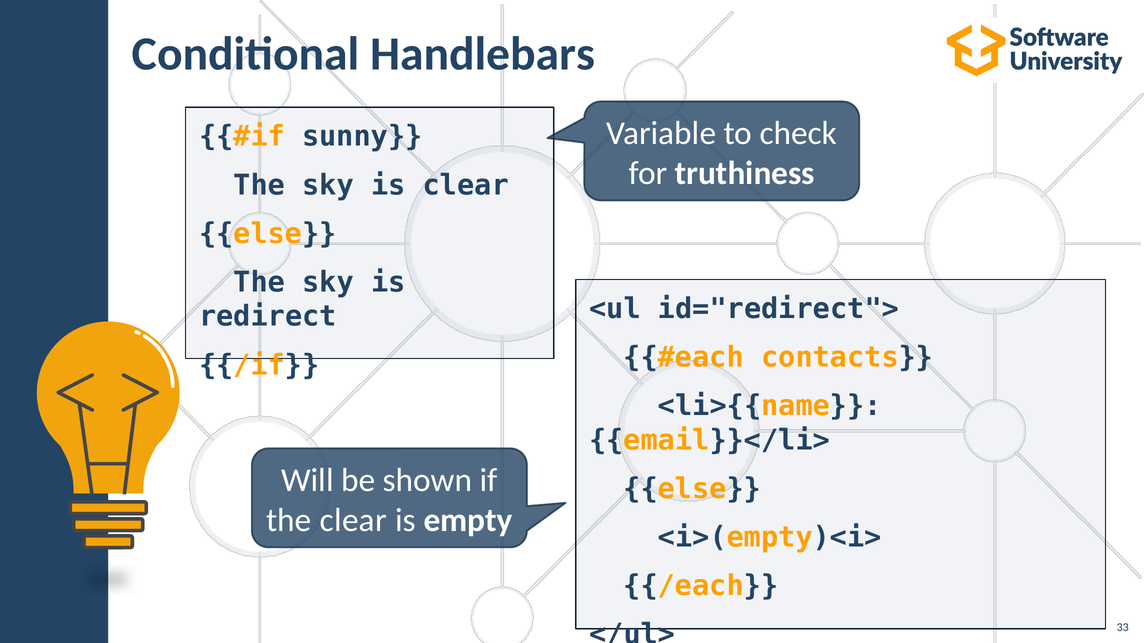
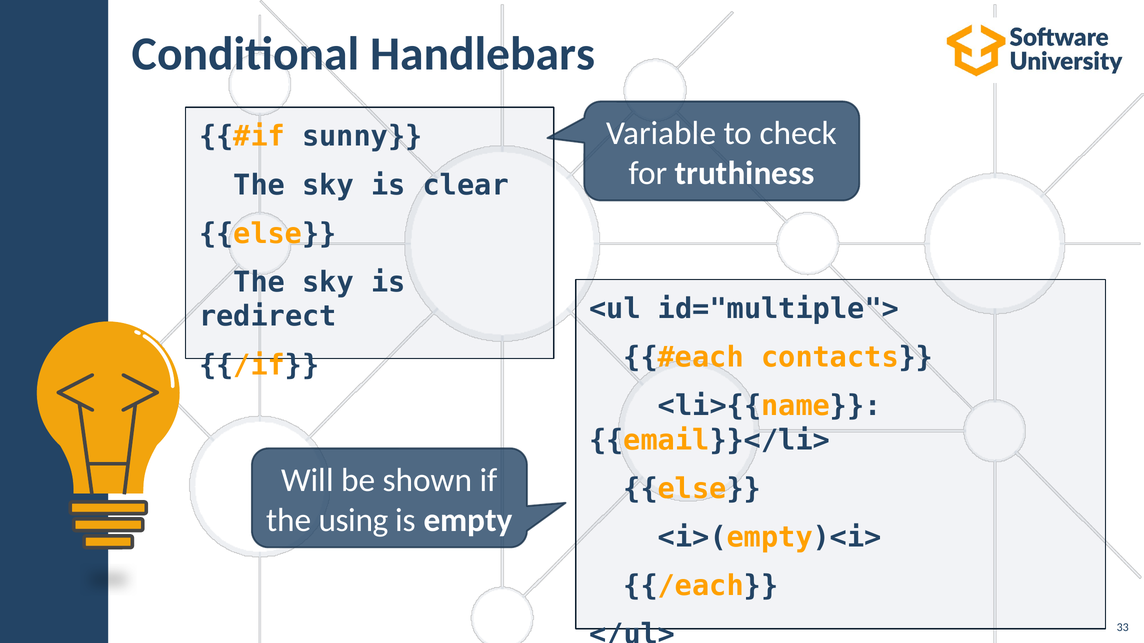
id="redirect">: id="redirect"> -> id="multiple"> (778, 309)
the clear: clear -> using (354, 521)
